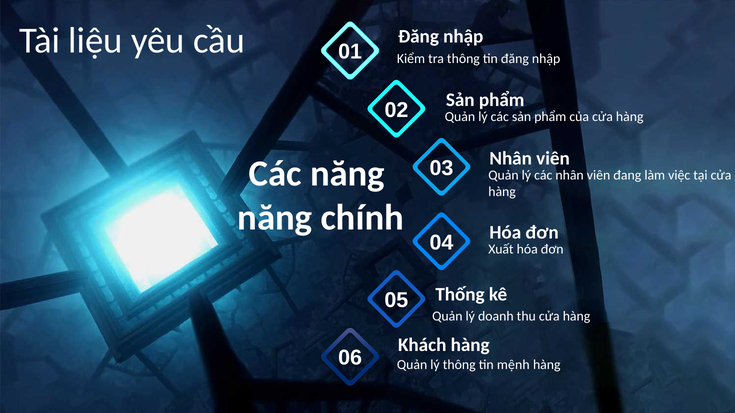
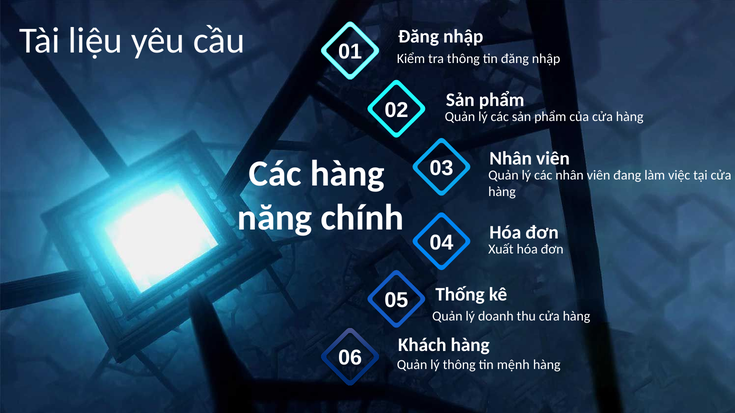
Các năng: năng -> hàng (347, 174)
